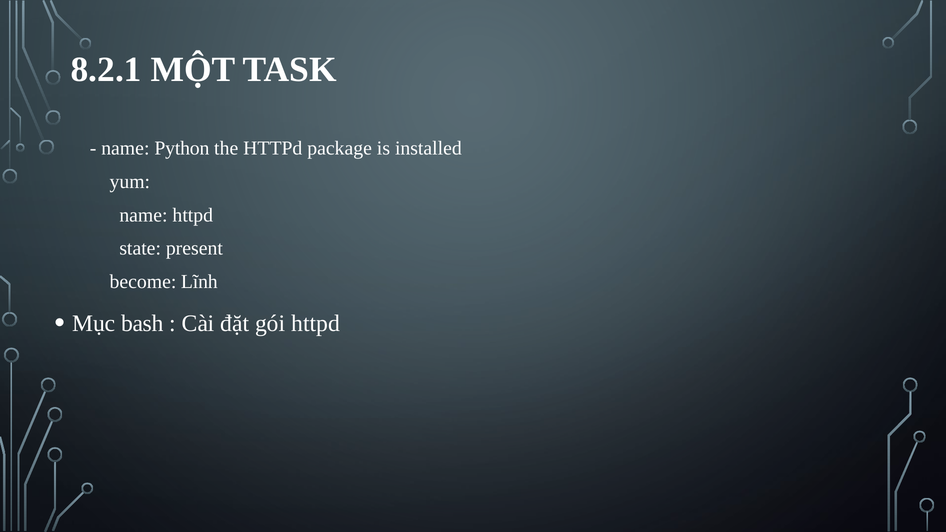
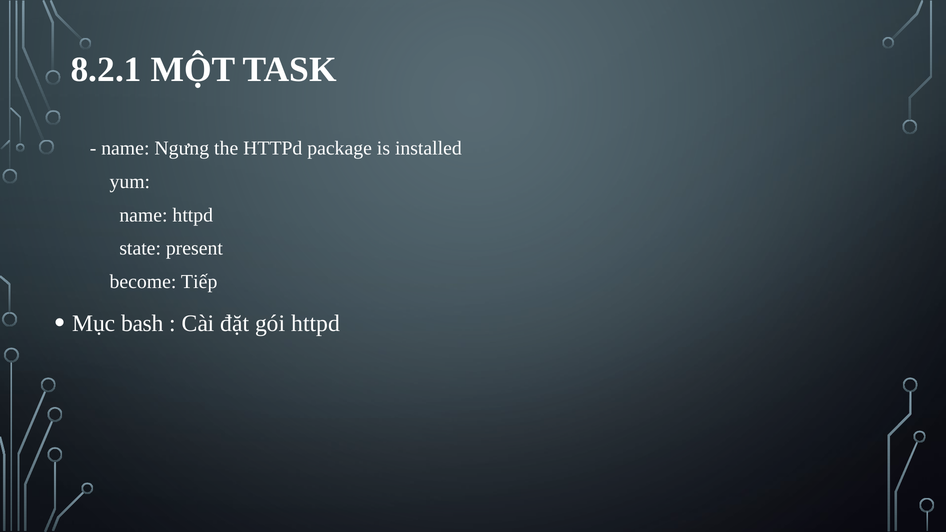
Python: Python -> Ngưng (182, 148)
Lĩnh: Lĩnh -> Tiếp (199, 282)
